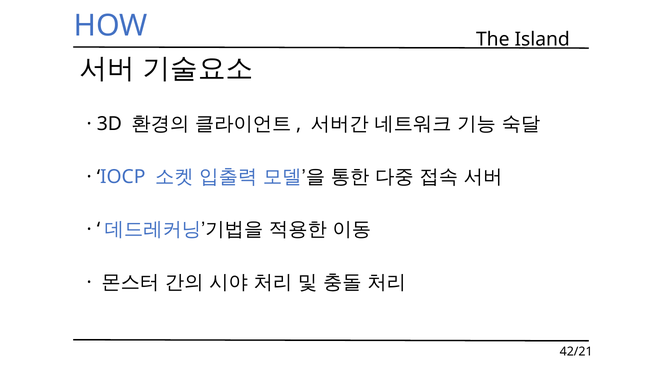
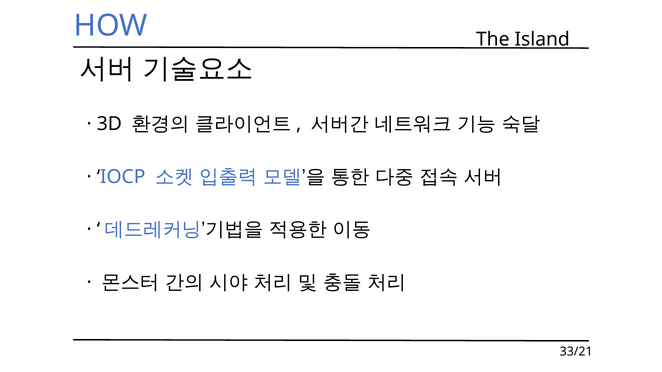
42/21: 42/21 -> 33/21 (576, 352)
